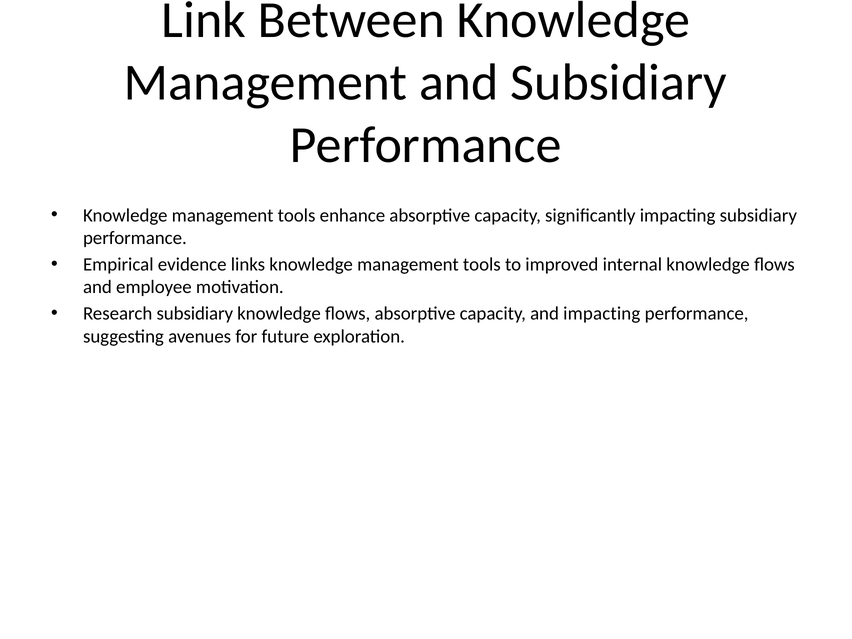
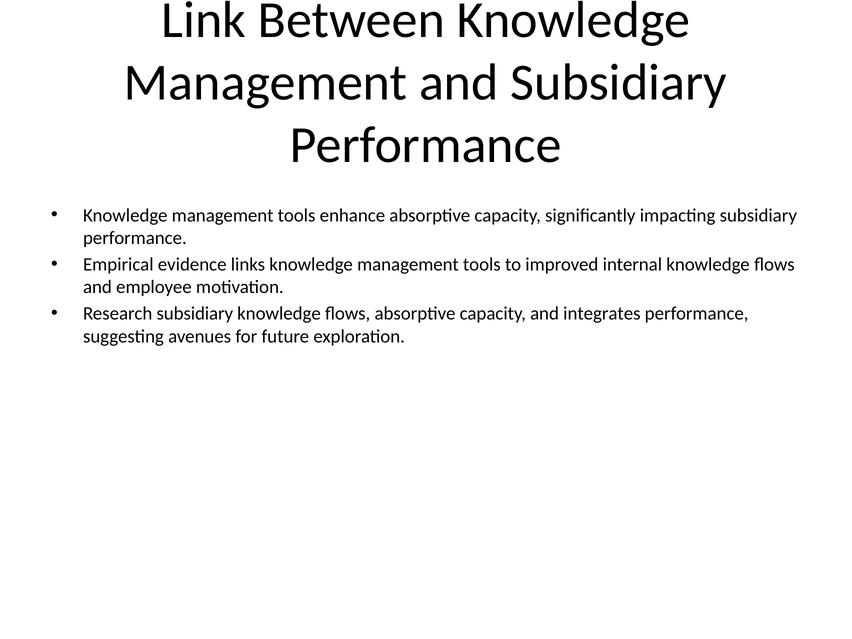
and impacting: impacting -> integrates (602, 314)
